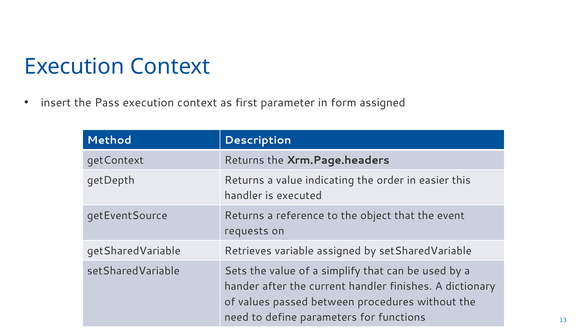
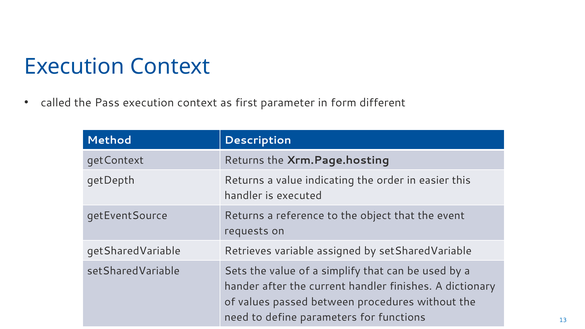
insert: insert -> called (56, 103)
form assigned: assigned -> different (382, 103)
Xrm.Page.headers: Xrm.Page.headers -> Xrm.Page.hosting (338, 160)
